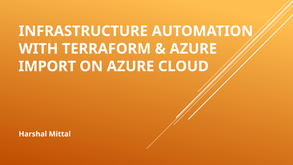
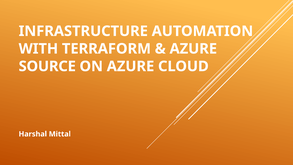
IMPORT: IMPORT -> SOURCE (47, 66)
